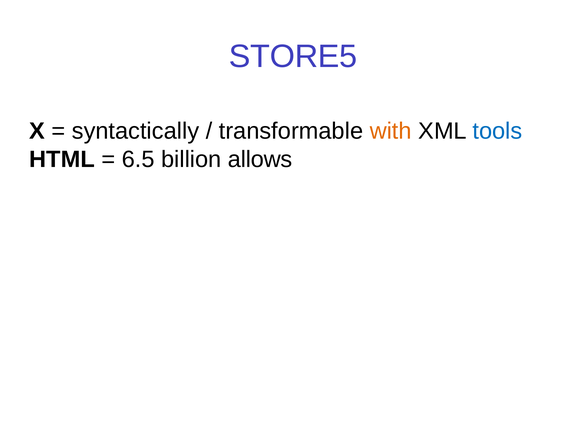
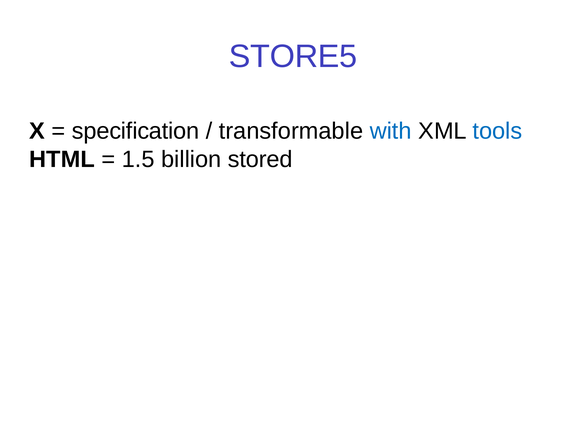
syntactically: syntactically -> specification (136, 131)
with colour: orange -> blue (391, 131)
6.5: 6.5 -> 1.5 (138, 160)
allows: allows -> stored (260, 160)
